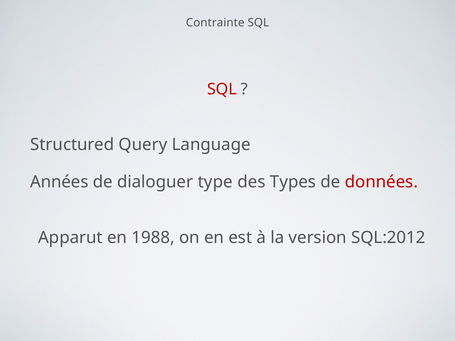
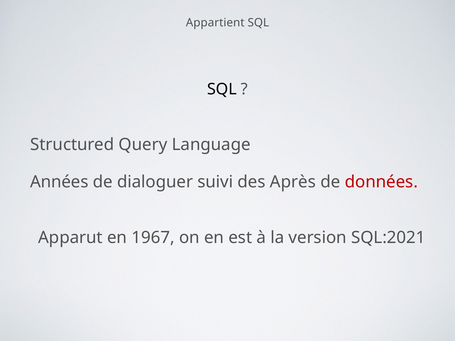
Contrainte: Contrainte -> Appartient (215, 23)
SQL colour: red -> black (222, 89)
type: type -> suivi (215, 182)
Types: Types -> Après (293, 182)
1988: 1988 -> 1967 (153, 238)
SQL:2012: SQL:2012 -> SQL:2021 (388, 238)
